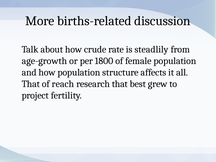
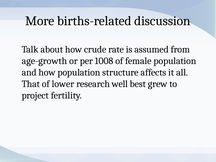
steadlily: steadlily -> assumed (152, 49)
1800: 1800 -> 1008 (104, 61)
reach: reach -> lower (63, 84)
research that: that -> well (120, 84)
